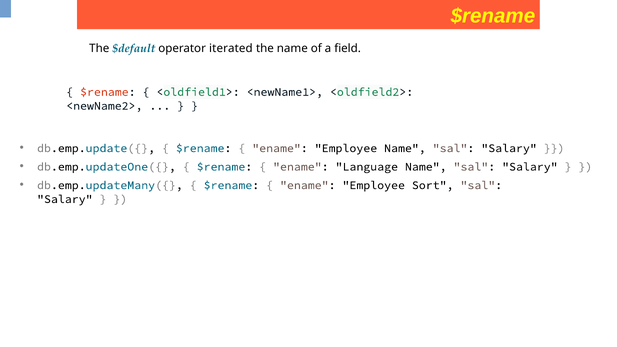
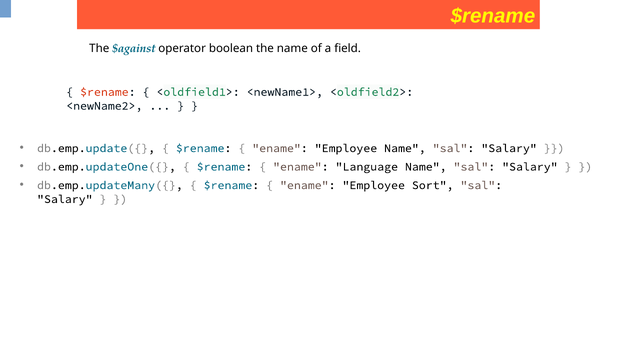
$default: $default -> $against (134, 49)
iterated: iterated -> boolean (231, 49)
